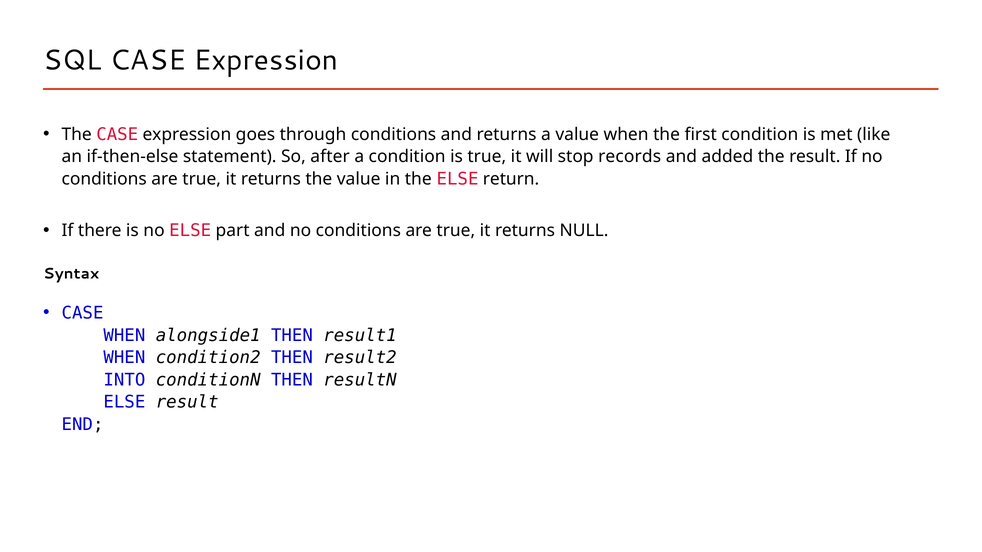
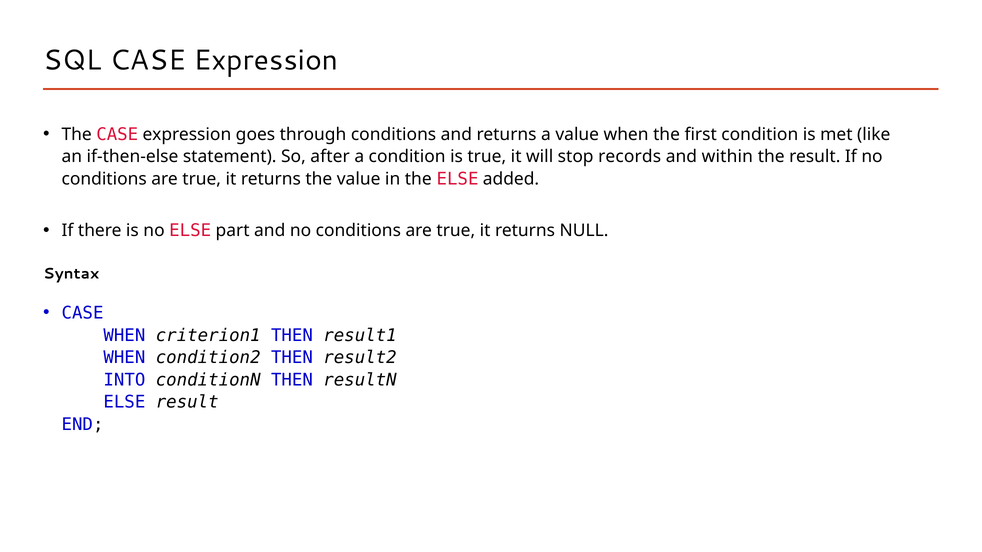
added: added -> within (727, 157)
return: return -> added (511, 179)
alongside1: alongside1 -> criterion1 (208, 336)
